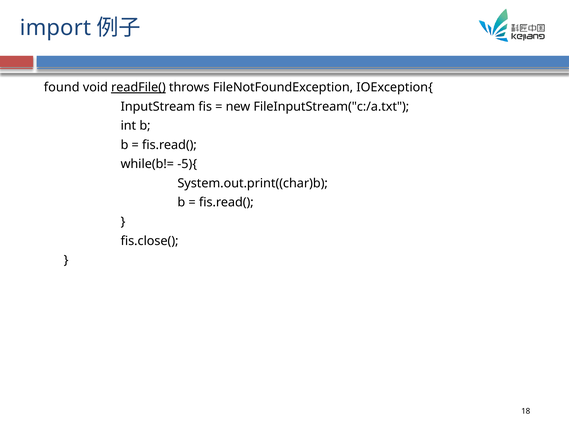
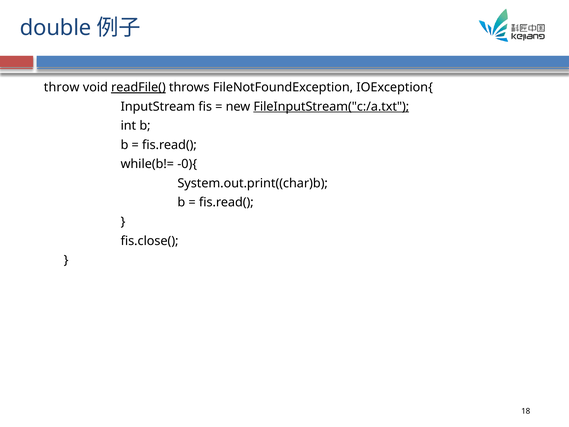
import: import -> double (56, 28)
found: found -> throw (62, 87)
FileInputStream("c:/a.txt underline: none -> present (331, 106)
-5){: -5){ -> -0){ (187, 164)
